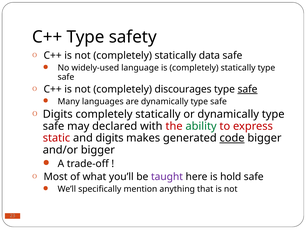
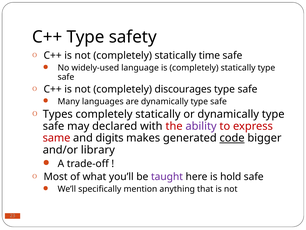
data: data -> time (209, 55)
safe underline: present -> none (247, 89)
Digits: Digits -> Types (58, 114)
ability colour: green -> purple (201, 126)
static: static -> same (57, 138)
and/or bigger: bigger -> library (98, 150)
